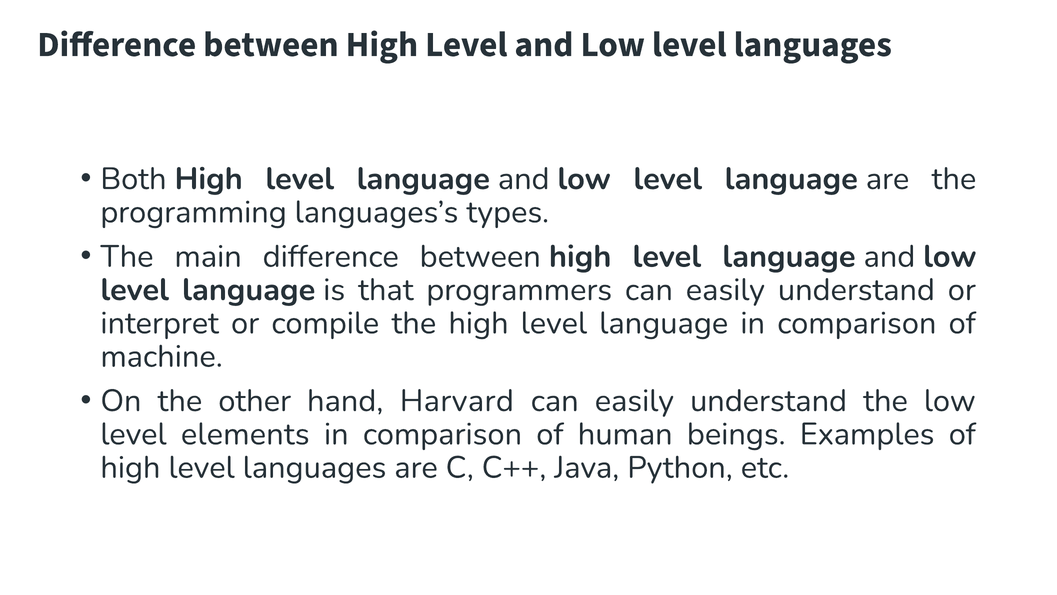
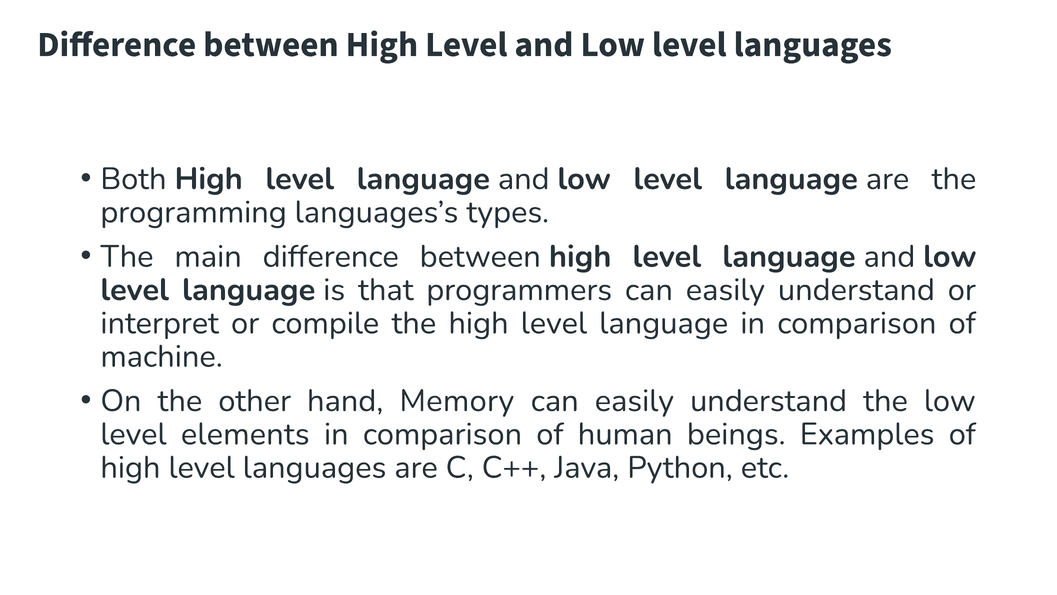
Harvard: Harvard -> Memory (457, 401)
